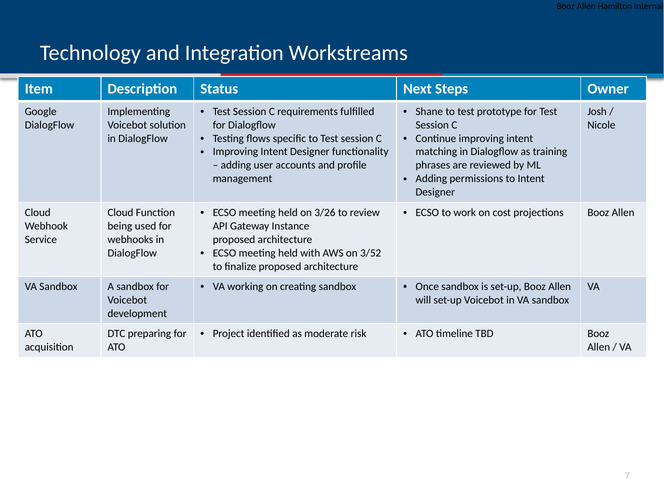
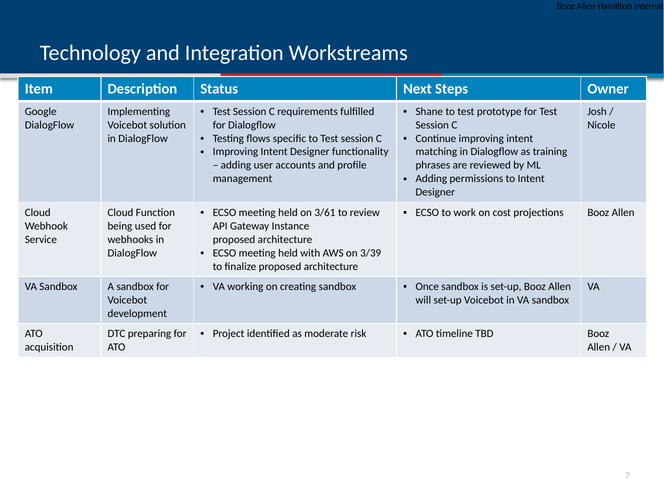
3/26: 3/26 -> 3/61 (325, 212)
3/52: 3/52 -> 3/39 (371, 253)
